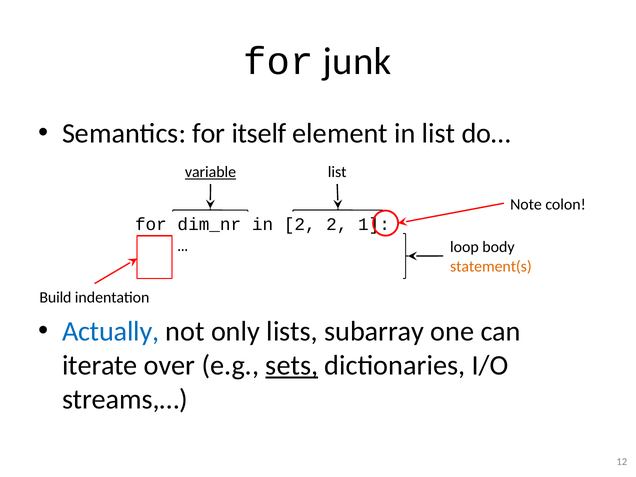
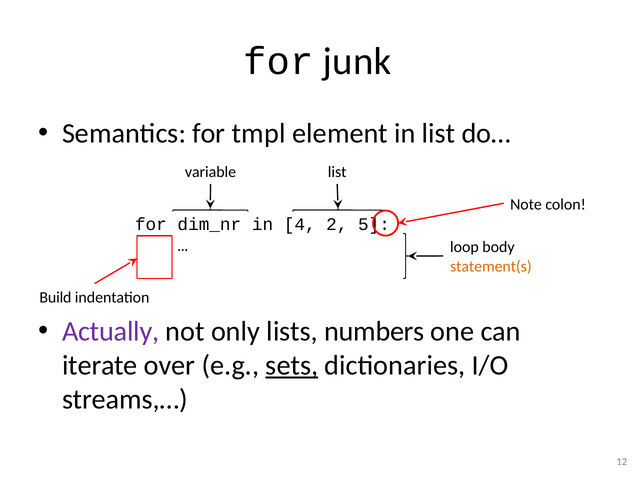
itself: itself -> tmpl (259, 133)
variable underline: present -> none (210, 172)
in 2: 2 -> 4 (300, 224)
1: 1 -> 5 (374, 224)
Actually colour: blue -> purple (111, 331)
subarray: subarray -> numbers (374, 331)
